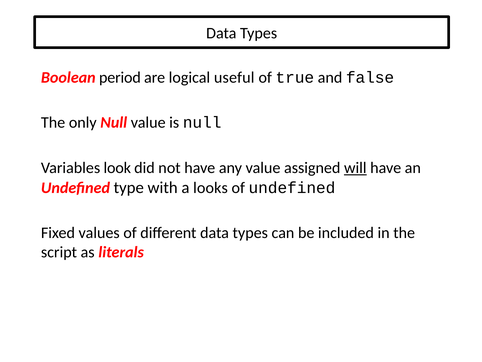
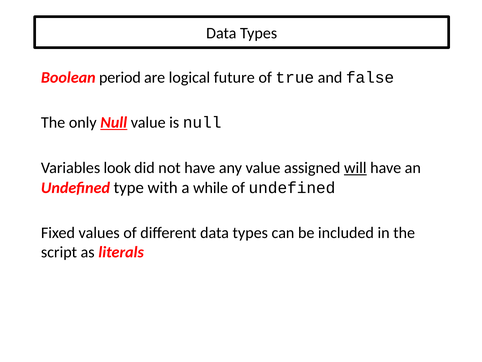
useful: useful -> future (234, 77)
Null underline: none -> present (114, 122)
looks: looks -> while (211, 187)
